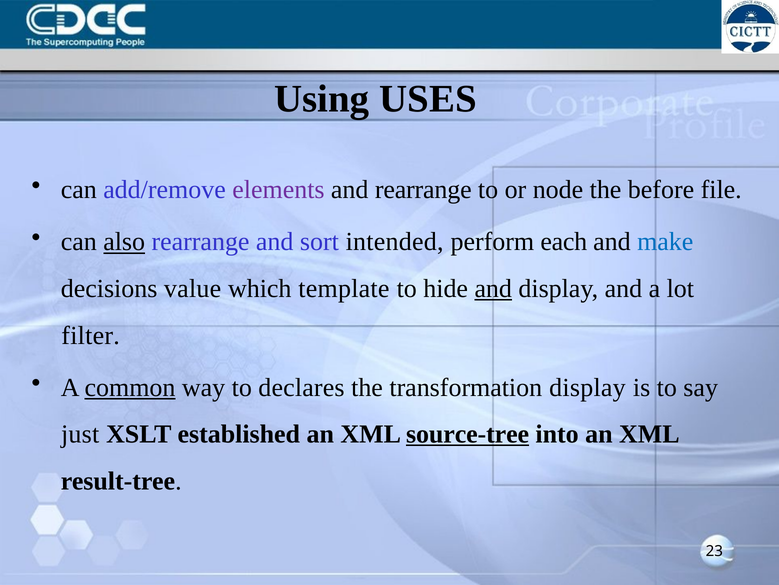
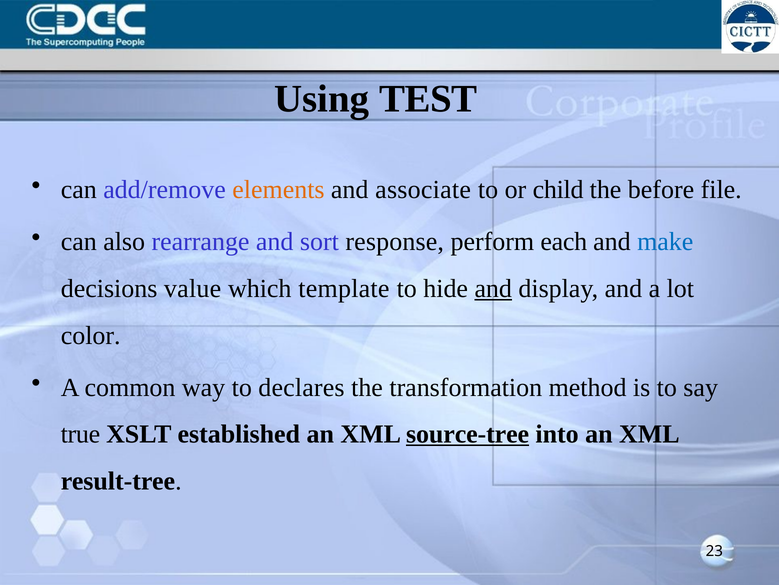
USES: USES -> TEST (428, 99)
elements colour: purple -> orange (278, 190)
and rearrange: rearrange -> associate (423, 190)
node: node -> child (558, 190)
also underline: present -> none (124, 242)
intended: intended -> response (395, 242)
filter: filter -> color (91, 335)
common underline: present -> none (130, 387)
transformation display: display -> method (588, 387)
just: just -> true (80, 434)
